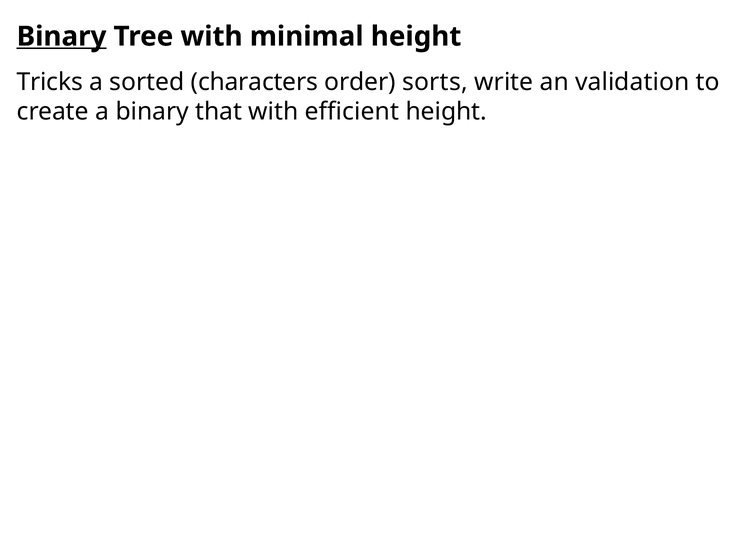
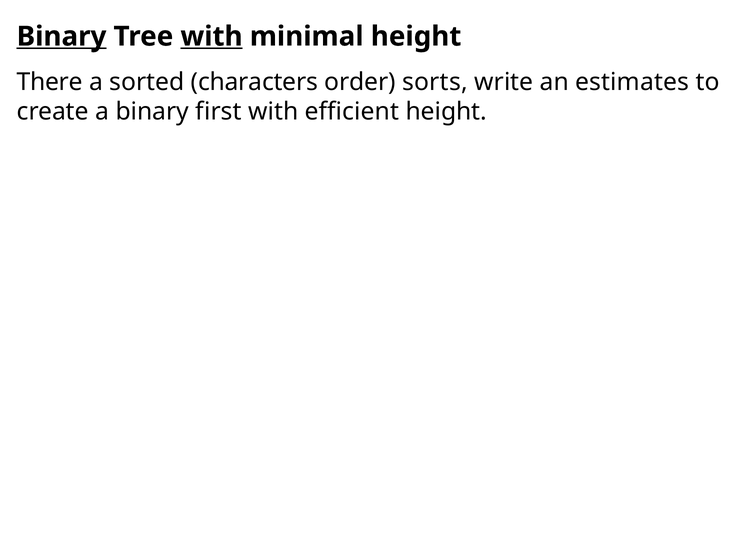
with underline: none -> present (212, 36)
Tricks: Tricks -> There (50, 82)
validation: validation -> estimates (632, 82)
that: that -> first (219, 112)
